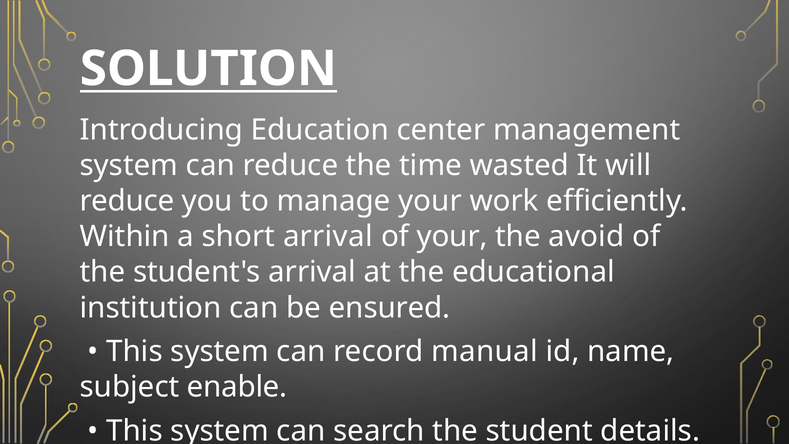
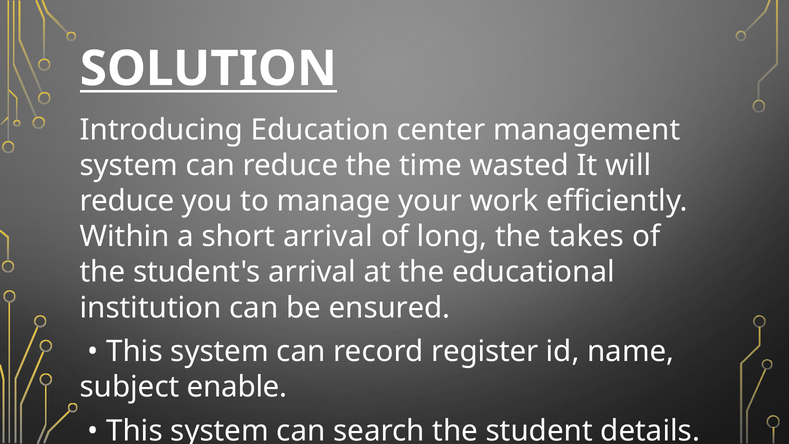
of your: your -> long (452, 237)
avoid: avoid -> takes (586, 237)
manual: manual -> register (485, 351)
